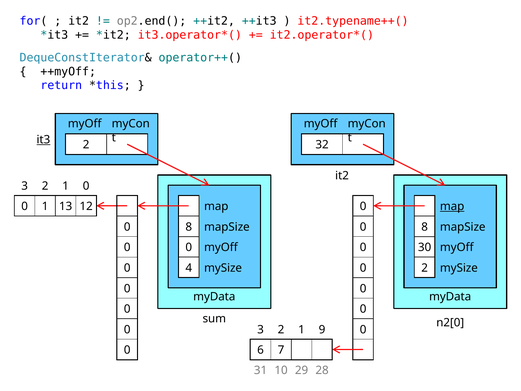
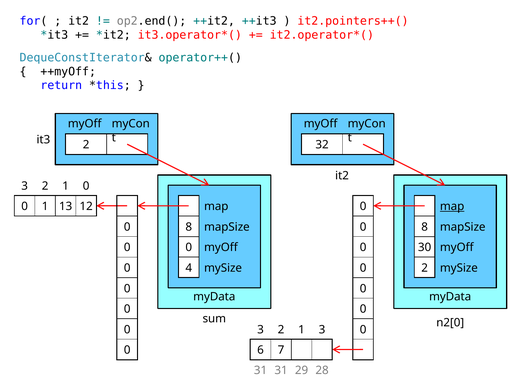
it2.typename++(: it2.typename++( -> it2.pointers++( (353, 21)
it3 underline: present -> none (43, 140)
1 9: 9 -> 3 (322, 329)
31 10: 10 -> 31 (281, 370)
